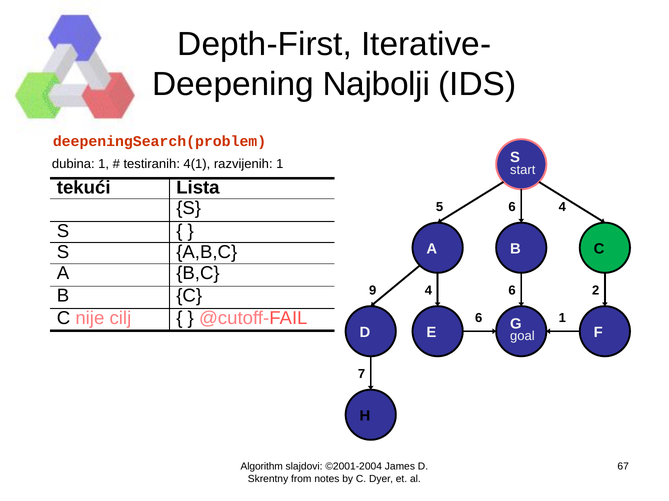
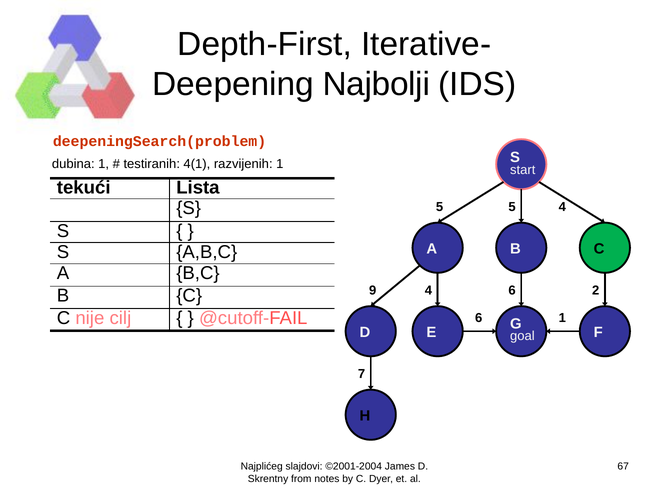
5 6: 6 -> 5 (512, 207)
Algorithm: Algorithm -> Najplićeg (262, 467)
